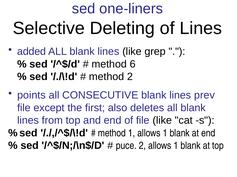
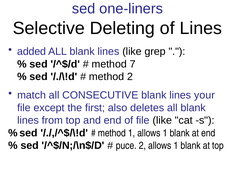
6: 6 -> 7 (133, 64)
points: points -> match (32, 96)
prev: prev -> your (204, 96)
